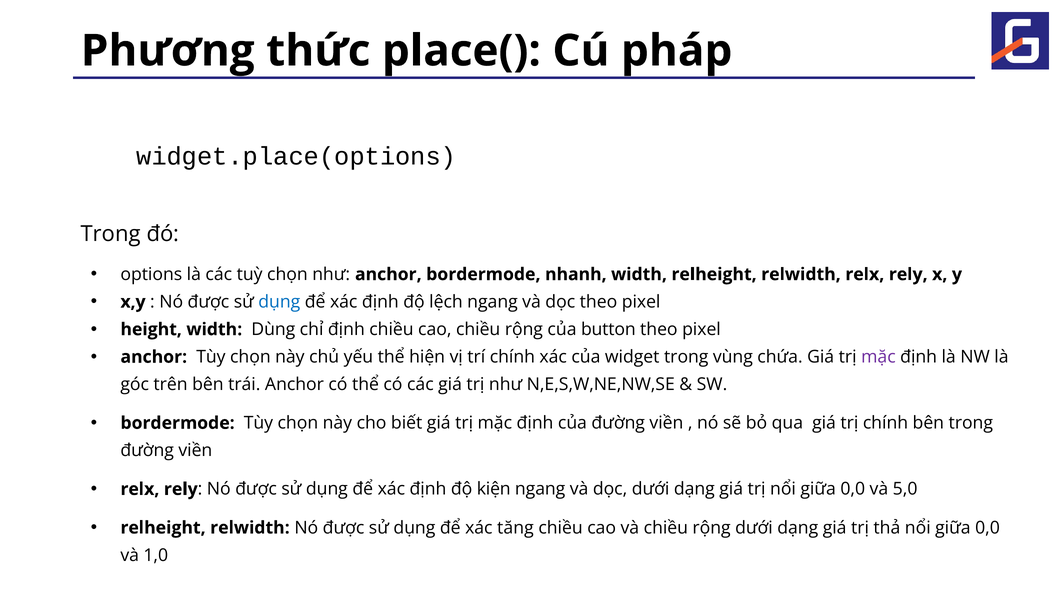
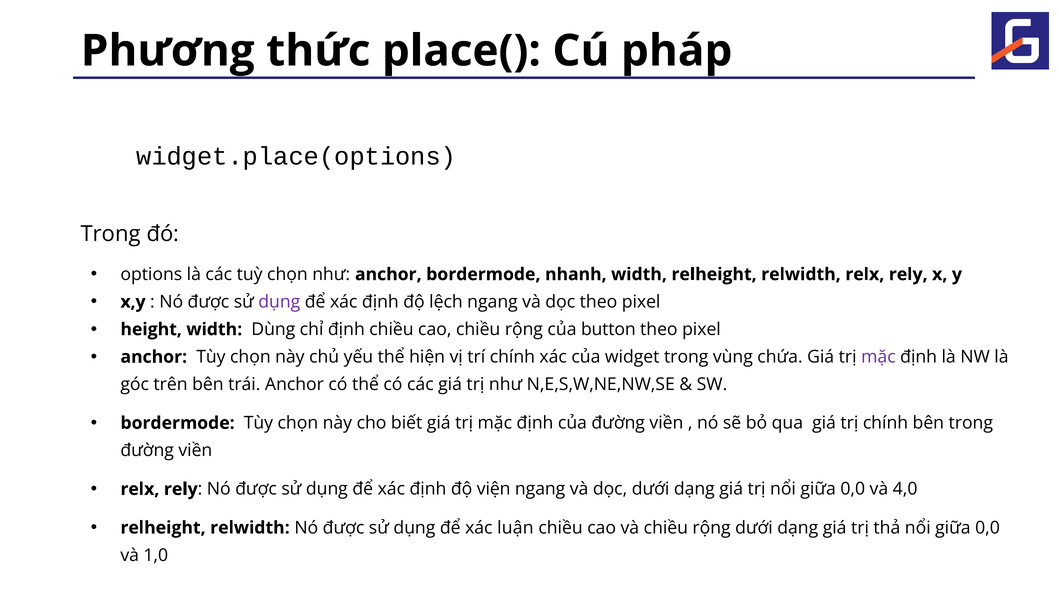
dụng colour: blue -> purple (279, 302)
kiện: kiện -> viện (494, 489)
5,0: 5,0 -> 4,0 (905, 489)
tăng: tăng -> luận (515, 527)
